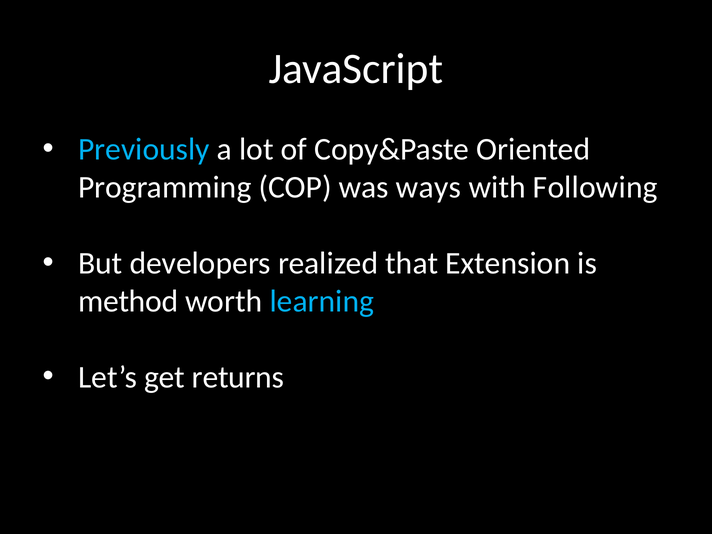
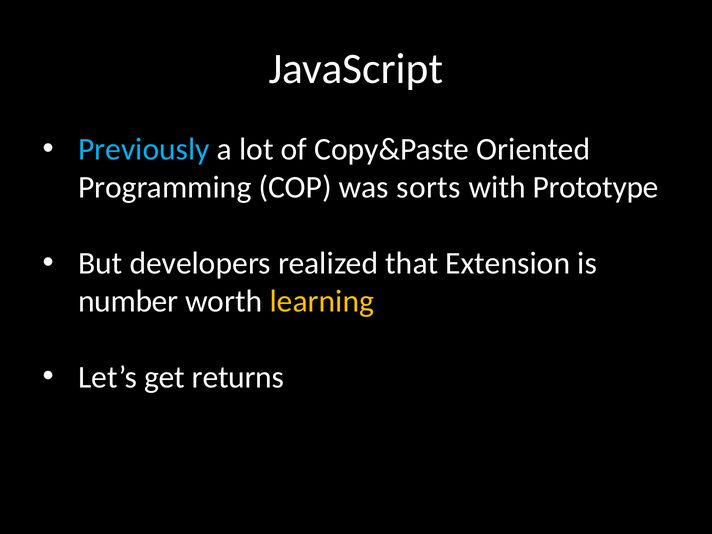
ways: ways -> sorts (429, 187)
Following: Following -> Prototype (596, 187)
method: method -> number (128, 301)
learning colour: light blue -> yellow (322, 301)
